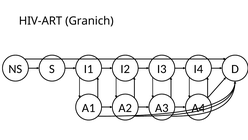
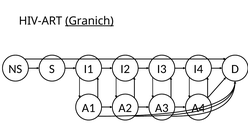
Granich underline: none -> present (89, 21)
